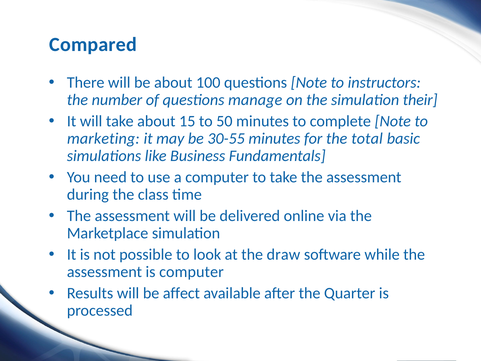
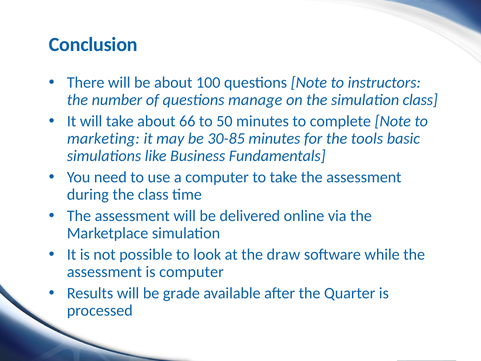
Compared: Compared -> Conclusion (93, 45)
simulation their: their -> class (420, 100)
15: 15 -> 66 (187, 121)
30-55: 30-55 -> 30-85 (226, 138)
total: total -> tools (367, 138)
affect: affect -> grade (181, 293)
